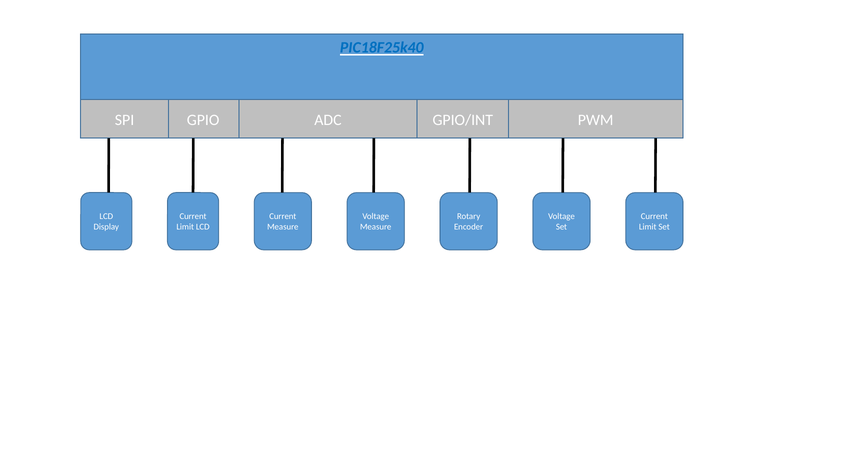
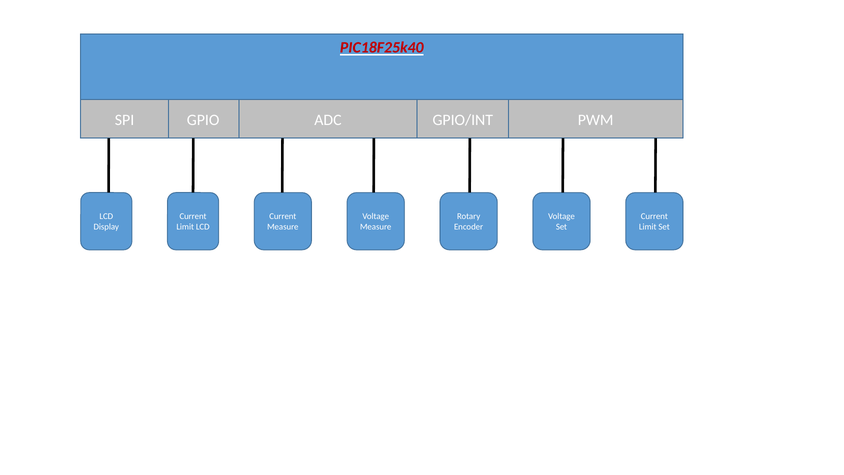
PIC18F25k40 colour: blue -> red (382, 48)
